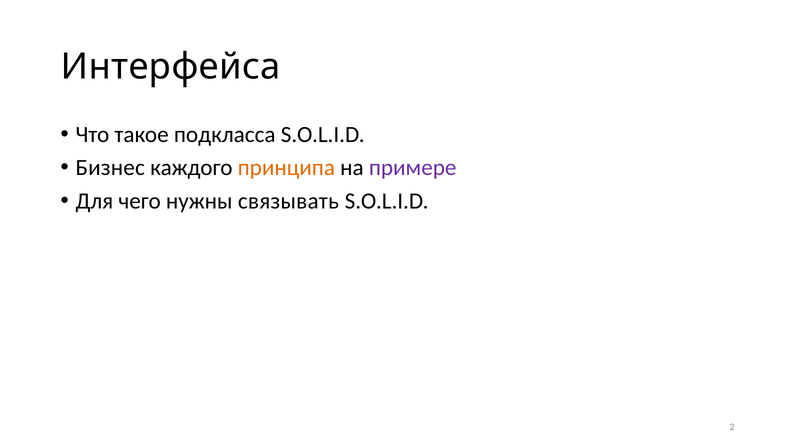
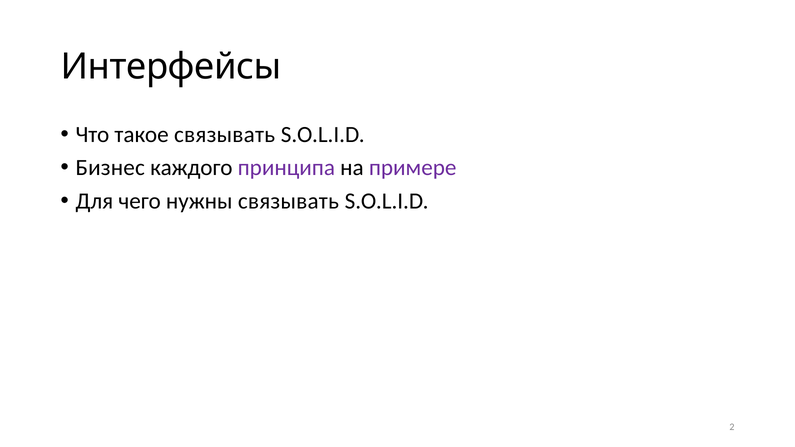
Интерфейса: Интерфейса -> Интерфейсы (171, 67)
такое подкласса: подкласса -> связывать (225, 134)
принципа colour: orange -> purple (286, 168)
